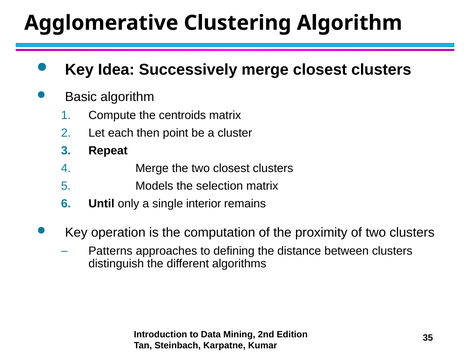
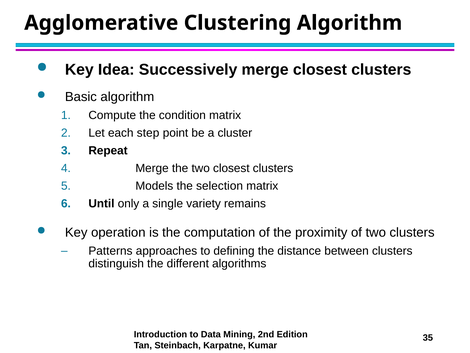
centroids: centroids -> condition (182, 115)
then: then -> step (148, 133)
interior: interior -> variety (204, 203)
